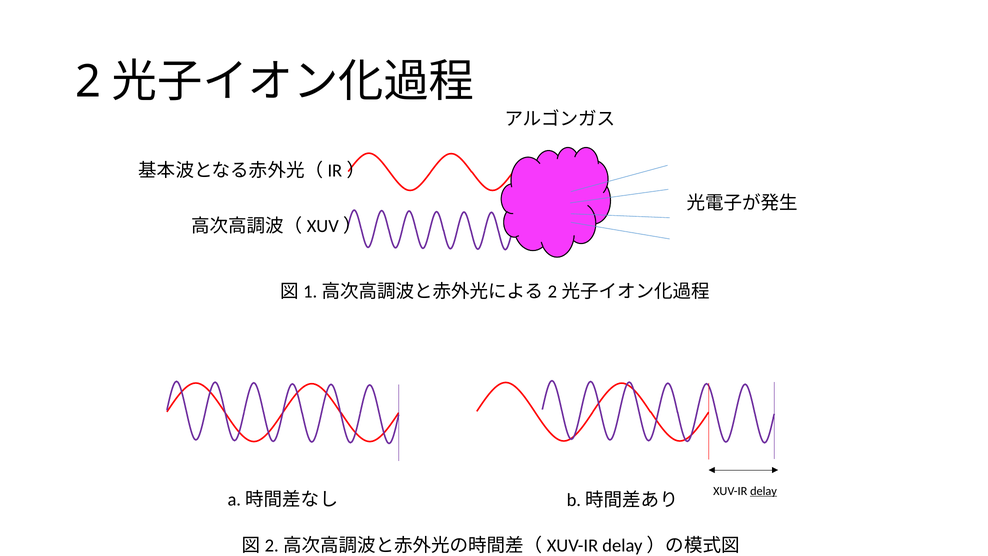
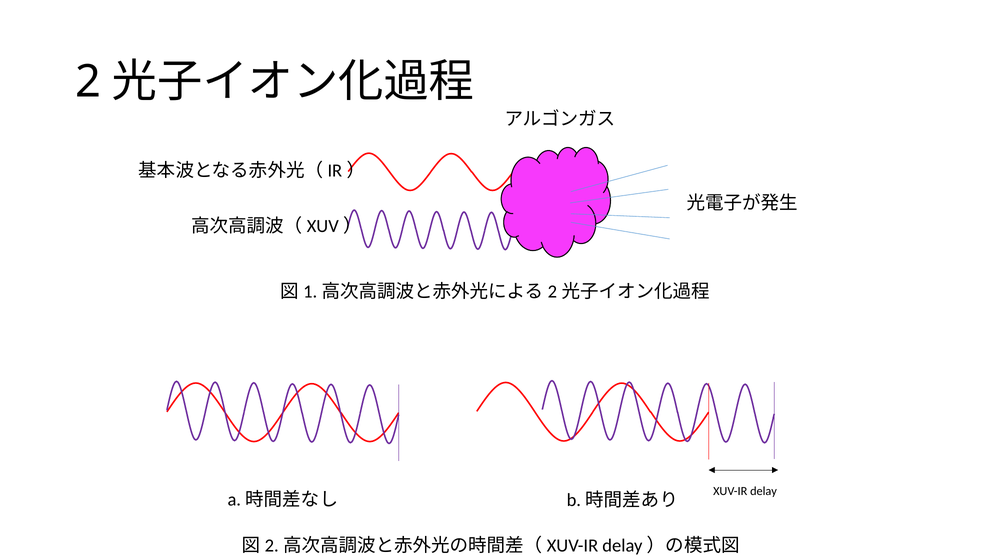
delay underline: present -> none (764, 491)
